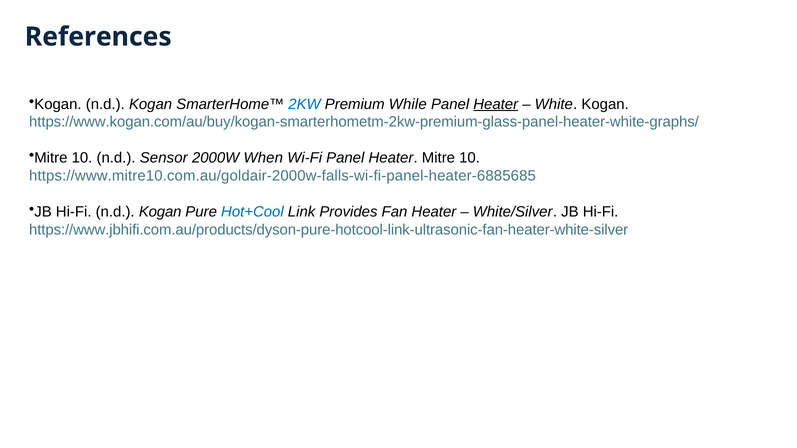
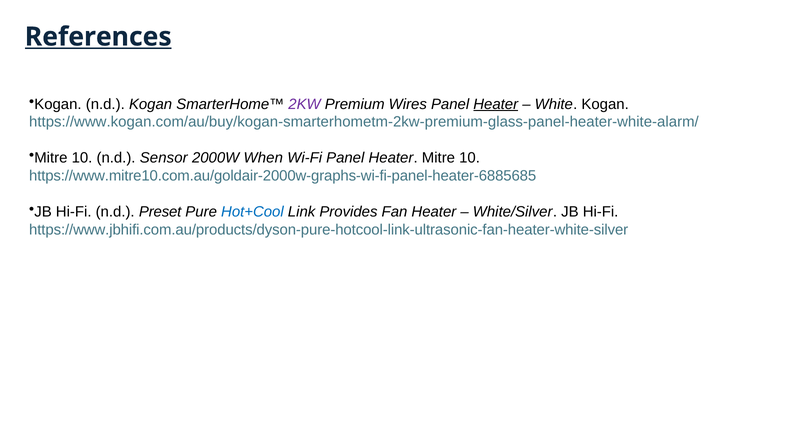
References underline: none -> present (98, 37)
2KW colour: blue -> purple (305, 104)
While: While -> Wires (408, 104)
https://www.kogan.com/au/buy/kogan-smarterhometm-2kw-premium-glass-panel-heater-white-graphs/: https://www.kogan.com/au/buy/kogan-smarterhometm-2kw-premium-glass-panel-heater-white-graphs/ -> https://www.kogan.com/au/buy/kogan-smarterhometm-2kw-premium-glass-panel-heater-white-alarm/ (364, 122)
https://www.mitre10.com.au/goldair-2000w-falls-wi-fi-panel-heater-6885685: https://www.mitre10.com.au/goldair-2000w-falls-wi-fi-panel-heater-6885685 -> https://www.mitre10.com.au/goldair-2000w-graphs-wi-fi-panel-heater-6885685 (283, 176)
Hi-Fi n.d Kogan: Kogan -> Preset (160, 212)
